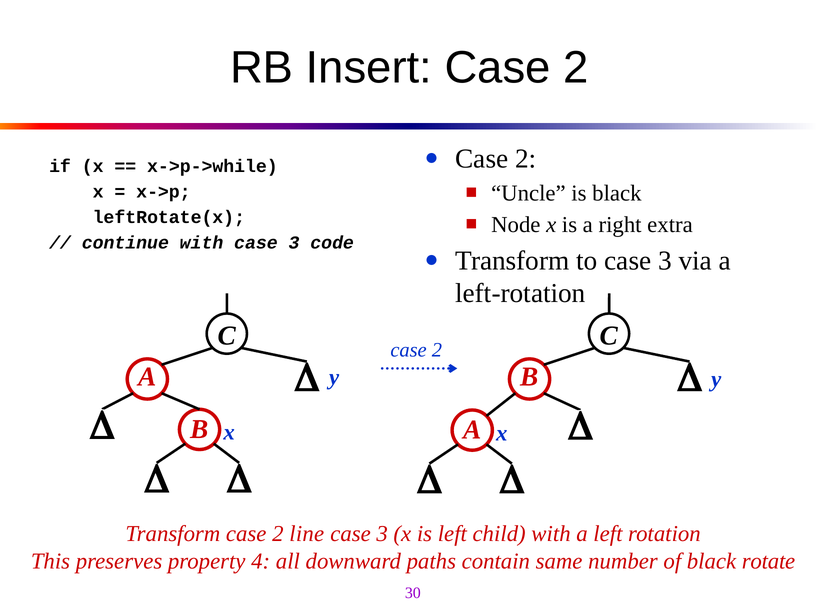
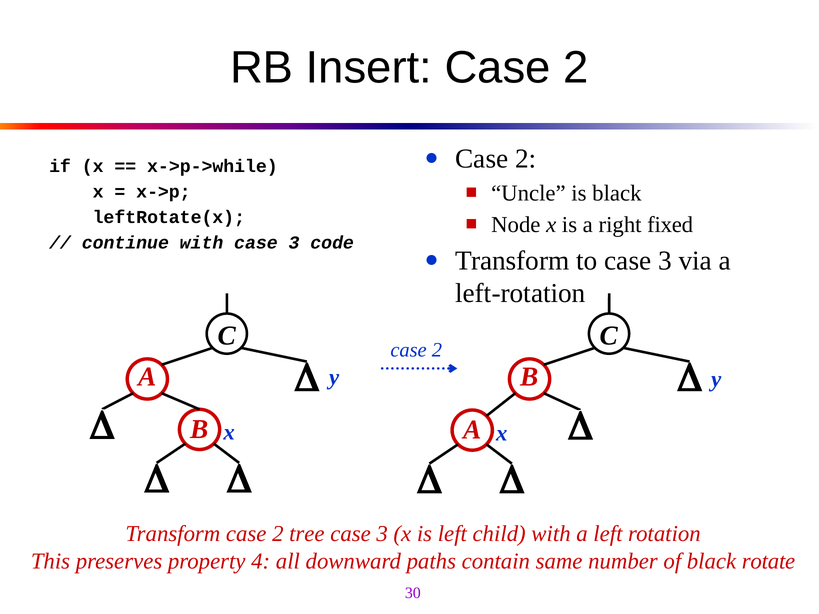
extra: extra -> fixed (670, 225)
line: line -> tree (307, 534)
